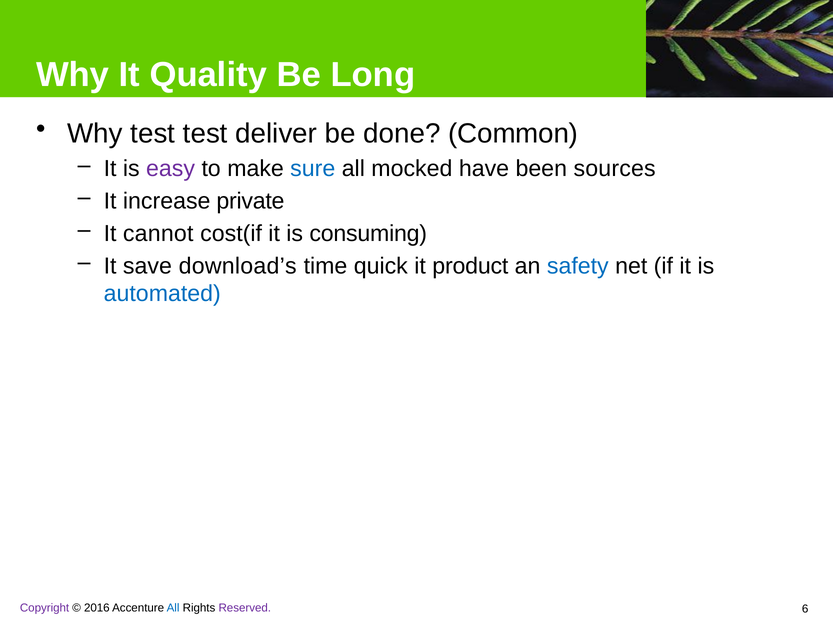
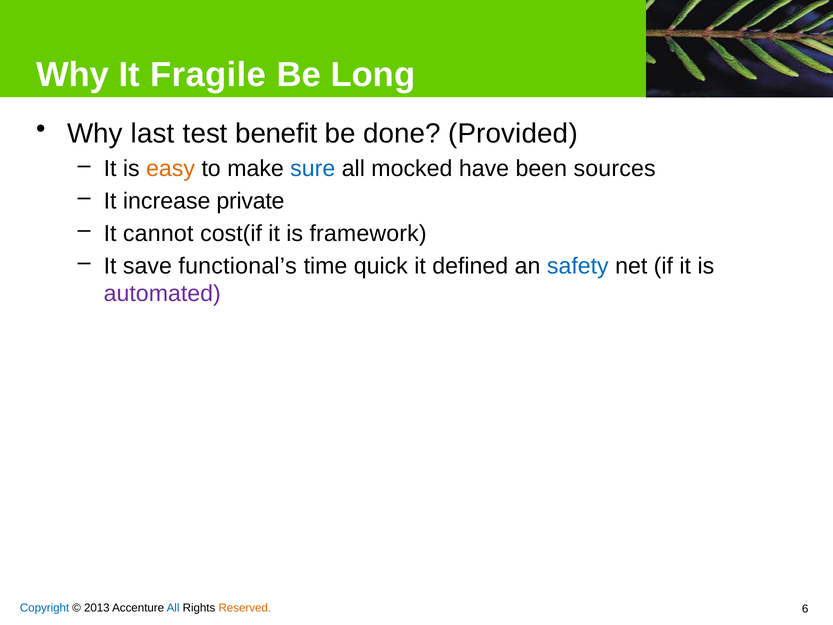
Quality: Quality -> Fragile (208, 75)
Why test: test -> last (153, 134)
deliver: deliver -> benefit (276, 134)
Common: Common -> Provided (513, 134)
easy colour: purple -> orange (171, 169)
consuming: consuming -> framework (368, 233)
download’s: download’s -> functional’s (238, 266)
product: product -> defined (470, 266)
automated colour: blue -> purple (162, 294)
Copyright colour: purple -> blue (45, 608)
2016: 2016 -> 2013 (97, 608)
Reserved colour: purple -> orange (245, 608)
